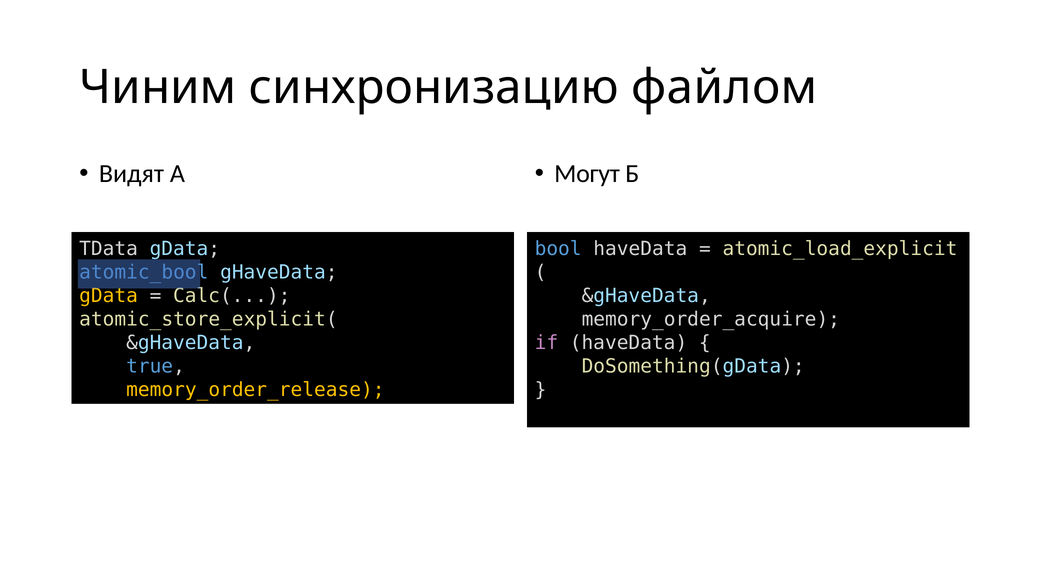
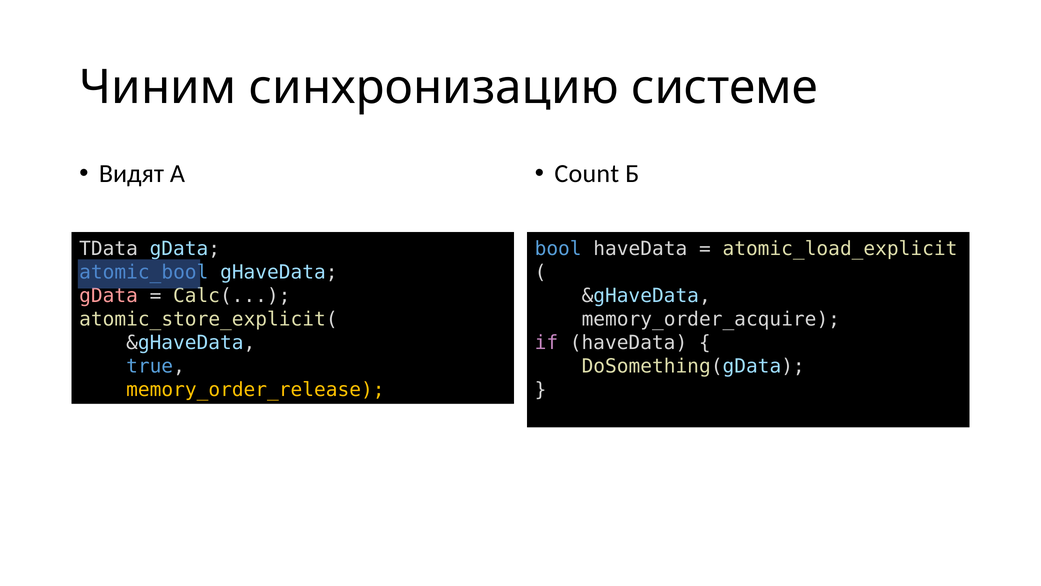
файлом: файлом -> системе (725, 87)
Могут: Могут -> Count (587, 174)
gData colour: yellow -> pink (109, 296)
